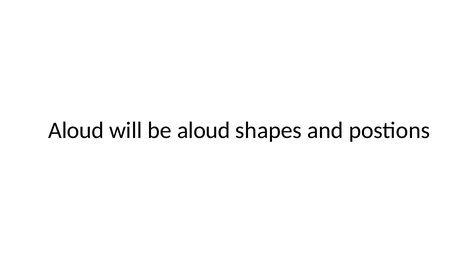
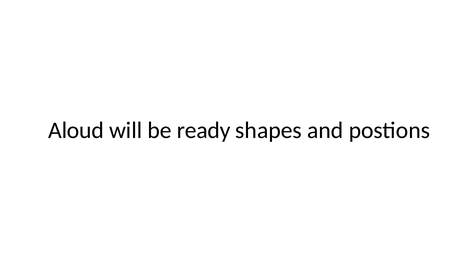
be aloud: aloud -> ready (204, 131)
